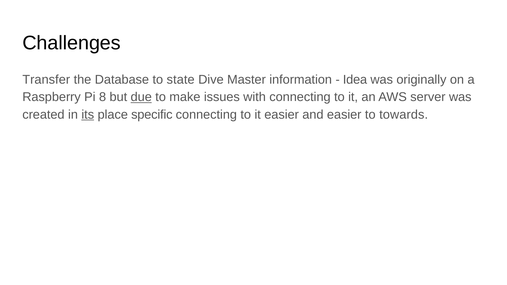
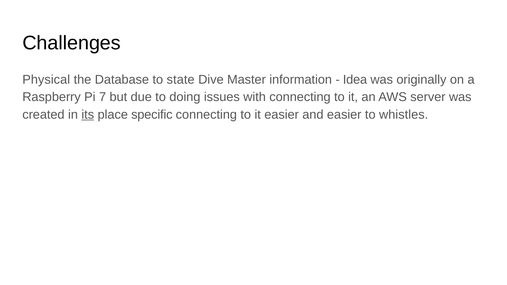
Transfer: Transfer -> Physical (46, 80)
8: 8 -> 7 (103, 97)
due underline: present -> none (141, 97)
make: make -> doing (185, 97)
towards: towards -> whistles (404, 115)
